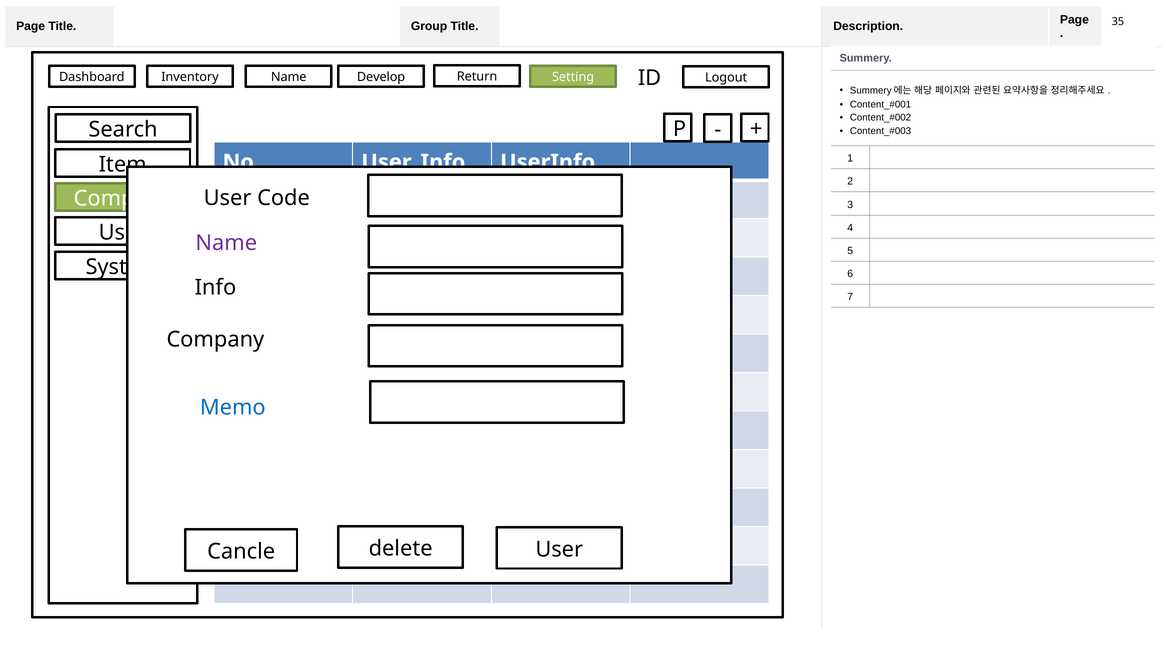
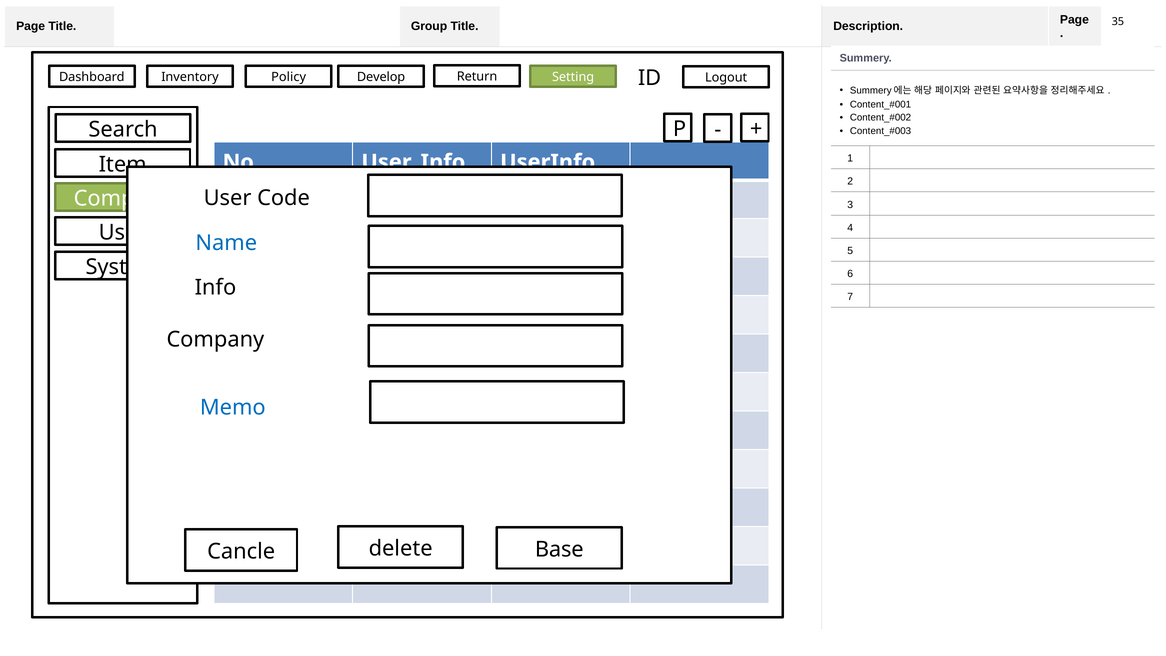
Inventory Name: Name -> Policy (289, 77)
Name colour: purple -> blue (226, 243)
User: User -> Base (559, 549)
